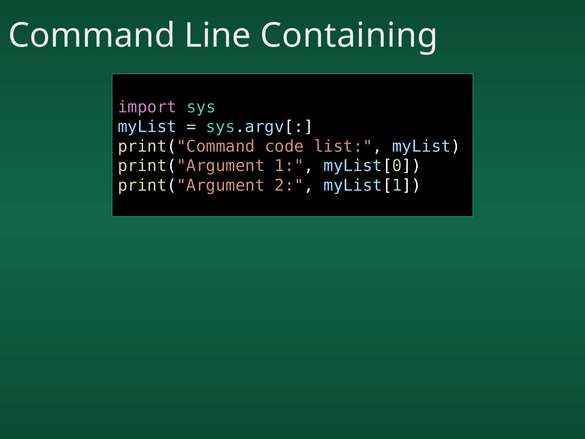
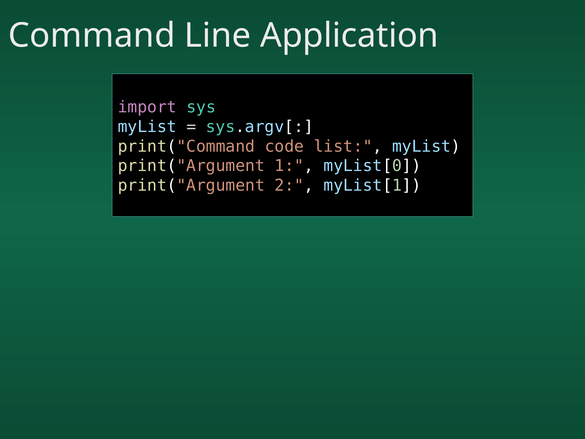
Containing: Containing -> Application (349, 36)
